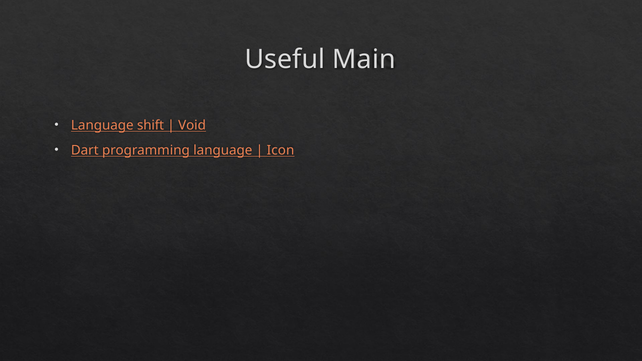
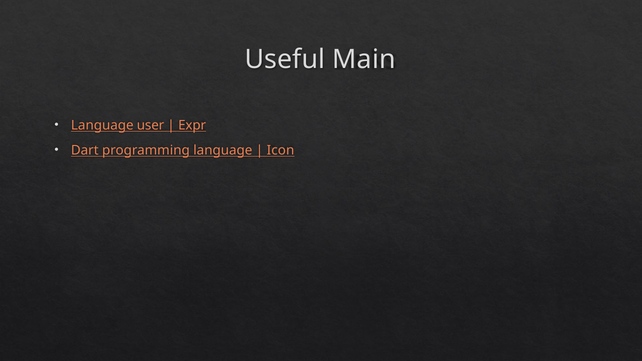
shift: shift -> user (151, 125)
Void: Void -> Expr (192, 125)
